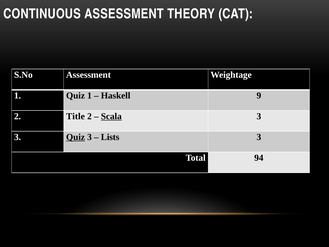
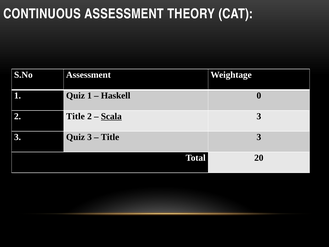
9: 9 -> 0 (259, 96)
Quiz underline: present -> none (76, 137)
Lists: Lists -> Title (110, 137)
94: 94 -> 20 (259, 158)
